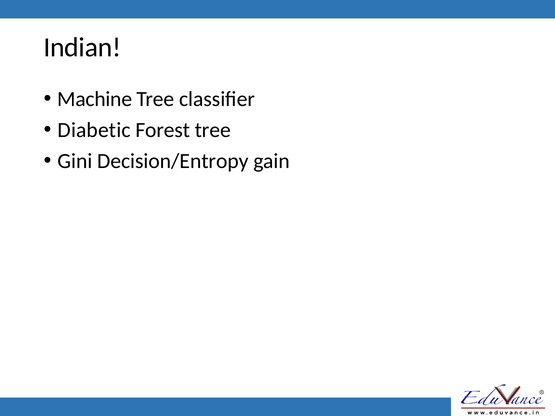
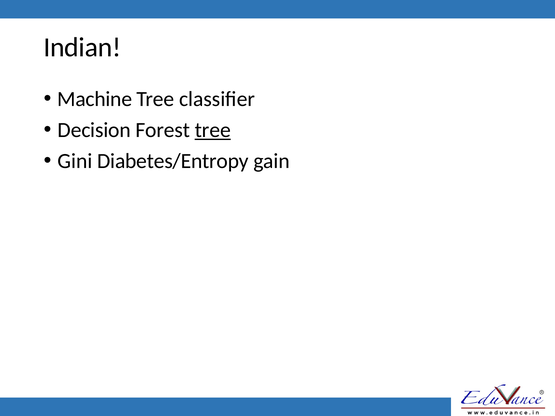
Diabetic: Diabetic -> Decision (94, 130)
tree underline: none -> present (213, 130)
Decision/Entropy: Decision/Entropy -> Diabetes/Entropy (173, 161)
